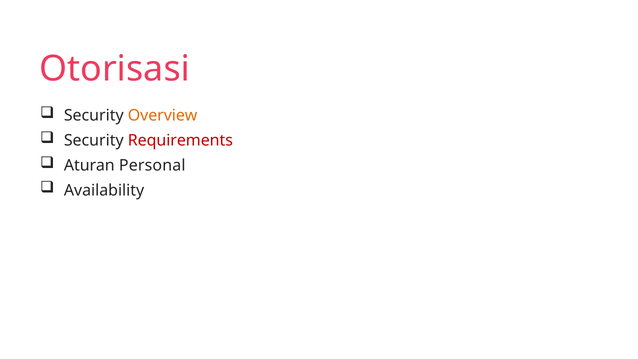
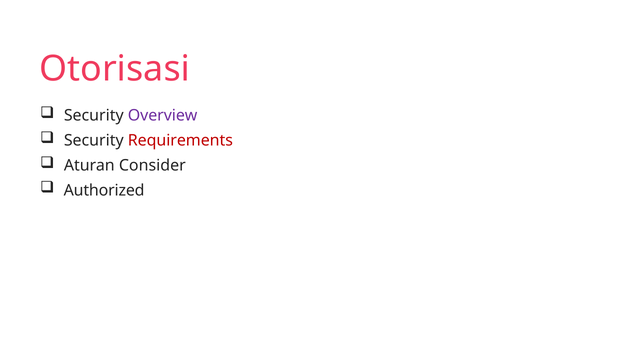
Overview colour: orange -> purple (163, 115)
Personal: Personal -> Consider (152, 165)
Availability: Availability -> Authorized (104, 190)
